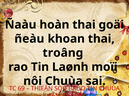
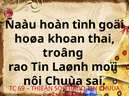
hoàn thai: thai -> tình (84, 25)
ñeàu: ñeàu -> hoøa (29, 39)
